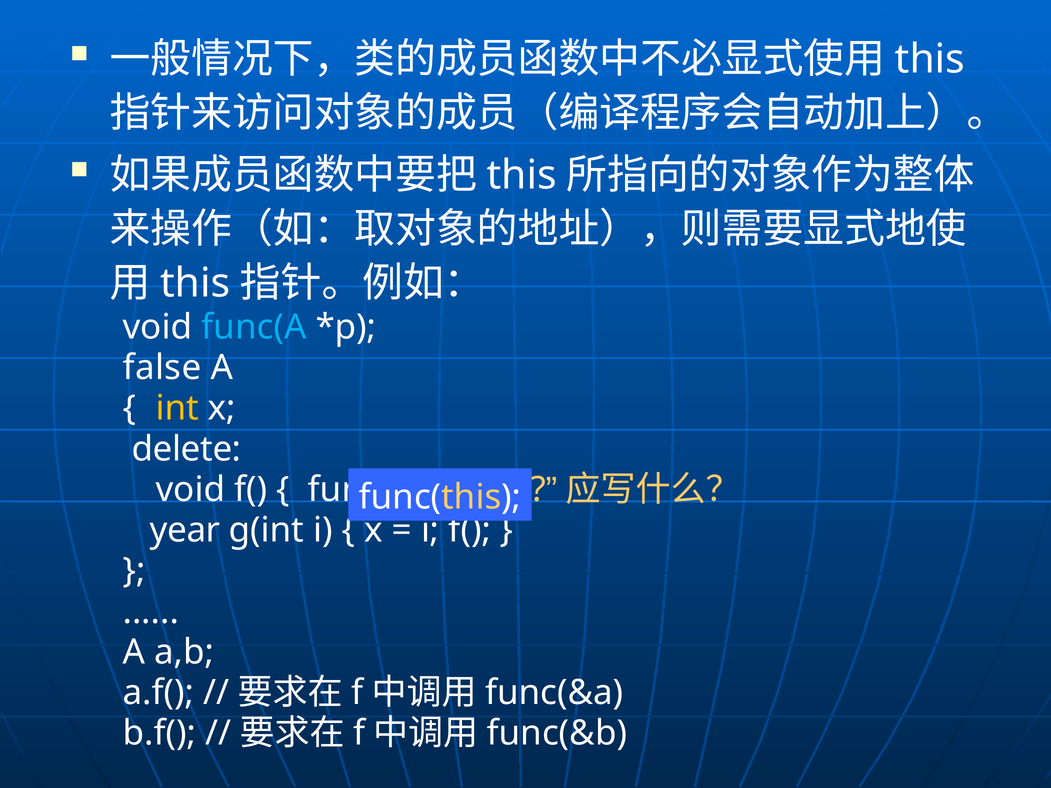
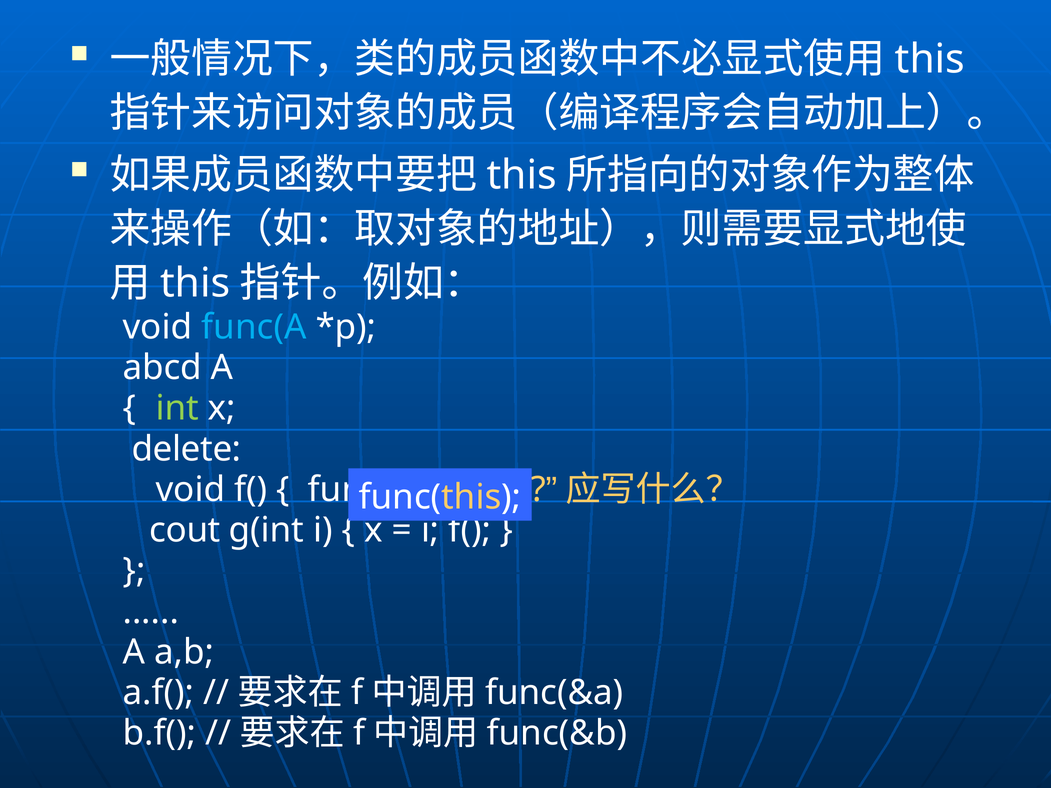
false: false -> abcd (162, 368)
int colour: yellow -> light green (177, 409)
year: year -> cout (185, 530)
